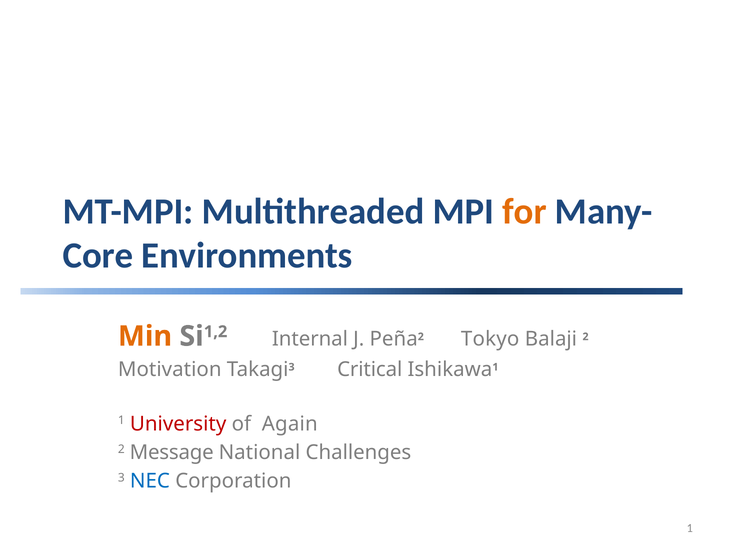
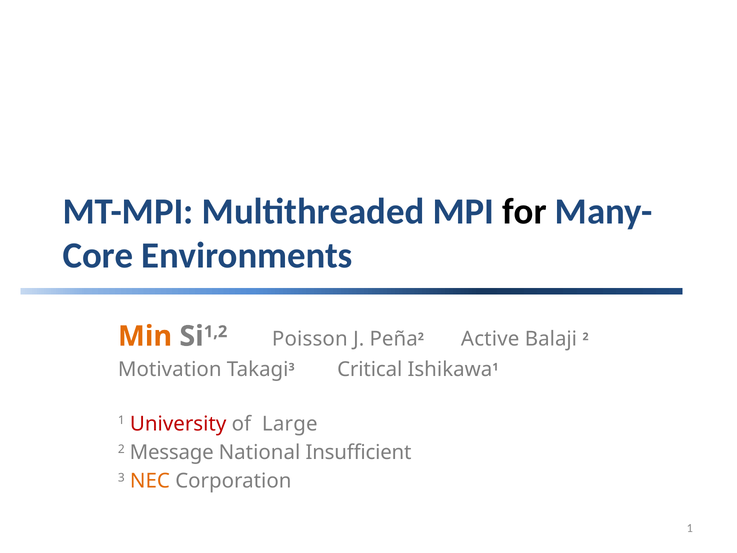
for colour: orange -> black (525, 211)
Internal: Internal -> Poisson (310, 339)
Tokyo: Tokyo -> Active (490, 339)
Again: Again -> Large (290, 424)
Challenges: Challenges -> Insufficient (359, 452)
NEC colour: blue -> orange (150, 481)
